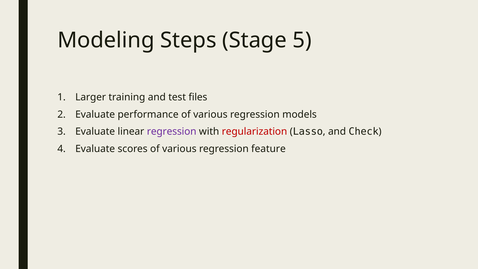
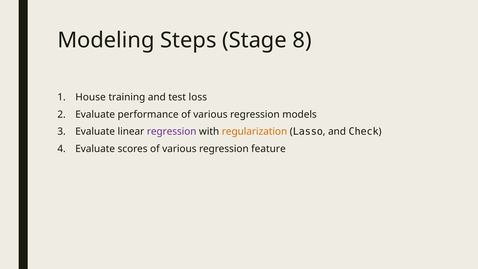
5: 5 -> 8 (302, 40)
Larger: Larger -> House (91, 97)
files: files -> loss (198, 97)
regularization colour: red -> orange (254, 132)
